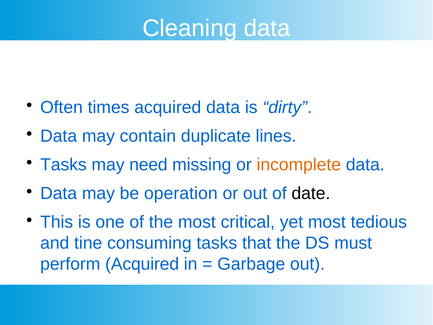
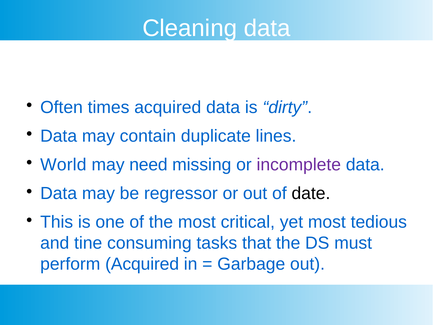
Tasks: Tasks -> World (63, 165)
incomplete colour: orange -> purple (299, 165)
operation: operation -> regressor (181, 193)
